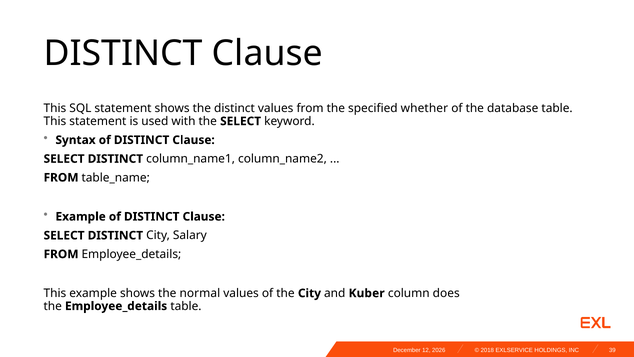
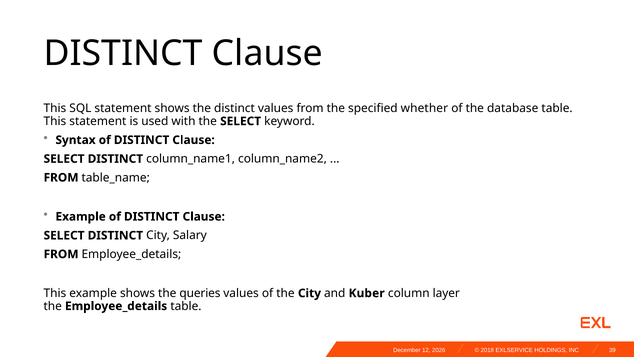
normal: normal -> queries (200, 293)
does: does -> layer (446, 293)
